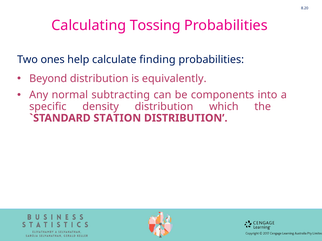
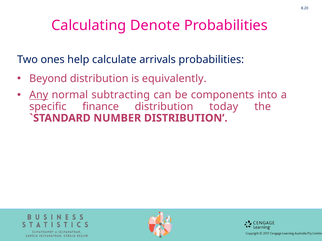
Tossing: Tossing -> Denote (155, 25)
finding: finding -> arrivals (158, 60)
Any underline: none -> present (39, 95)
density: density -> finance (101, 107)
which: which -> today (224, 107)
STATION: STATION -> NUMBER (117, 118)
